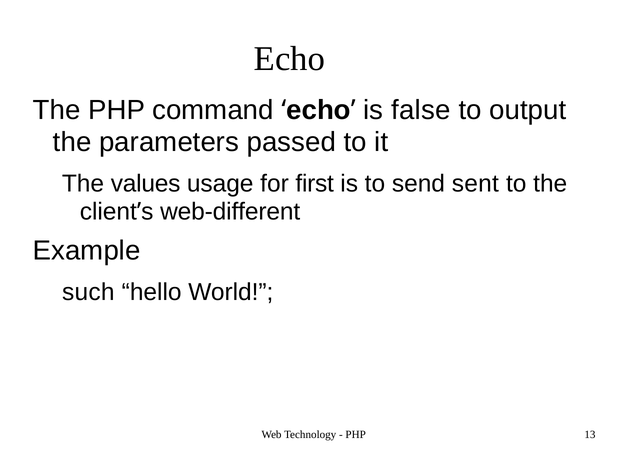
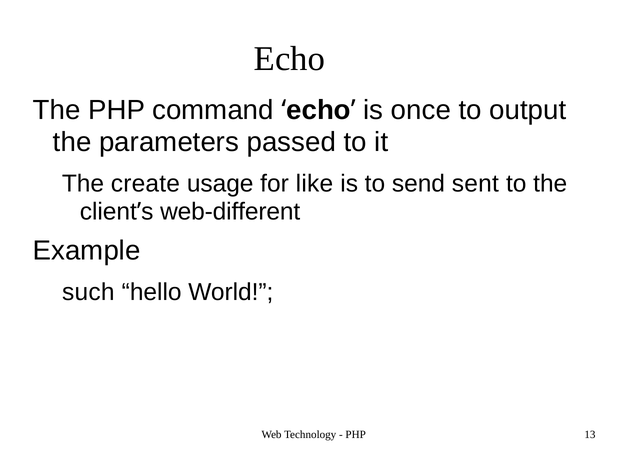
false: false -> once (421, 110)
values: values -> create (145, 184)
first: first -> like (314, 184)
